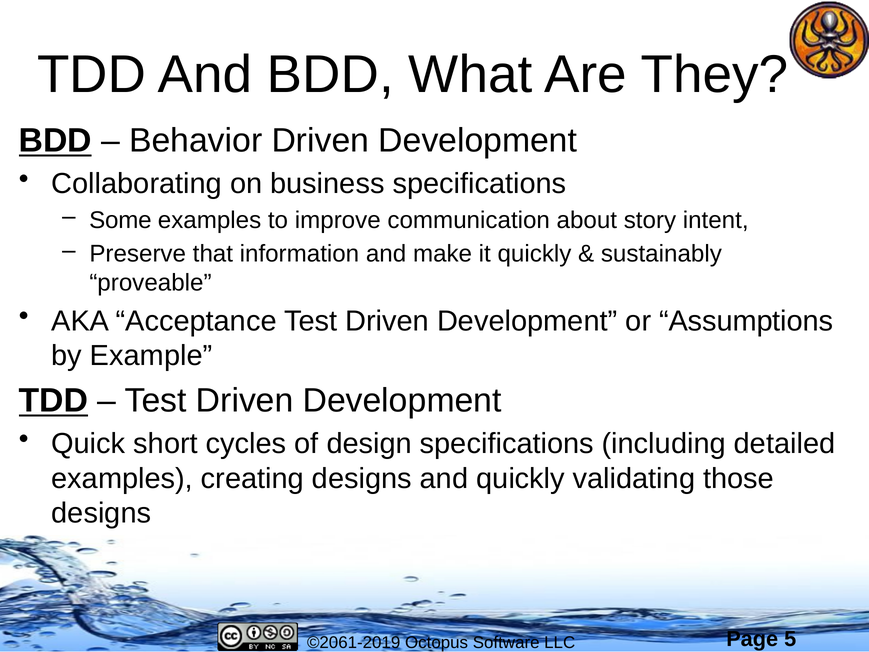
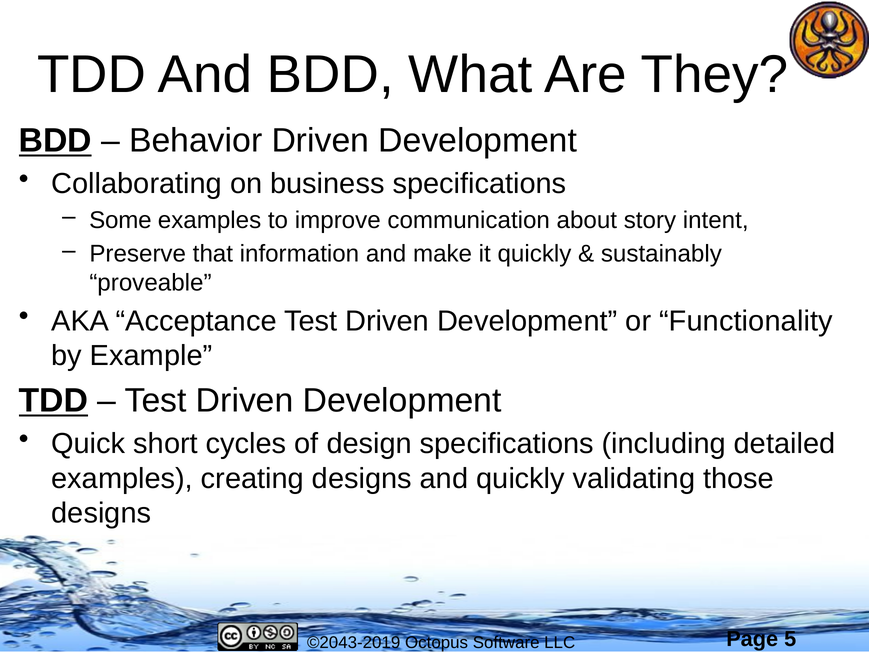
Assumptions: Assumptions -> Functionality (746, 321)
©2061-2019: ©2061-2019 -> ©2043-2019 (354, 643)
